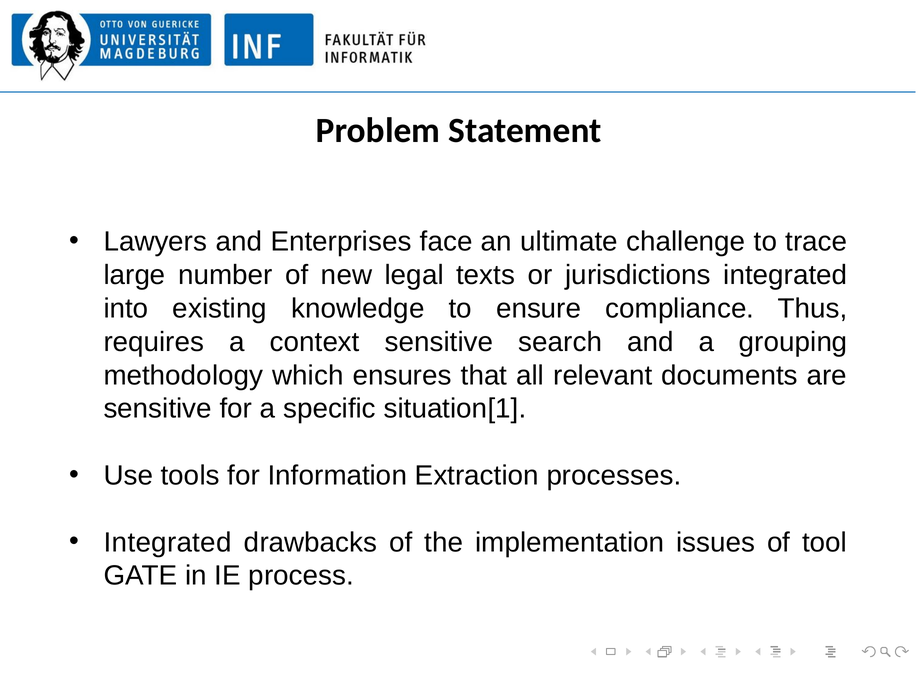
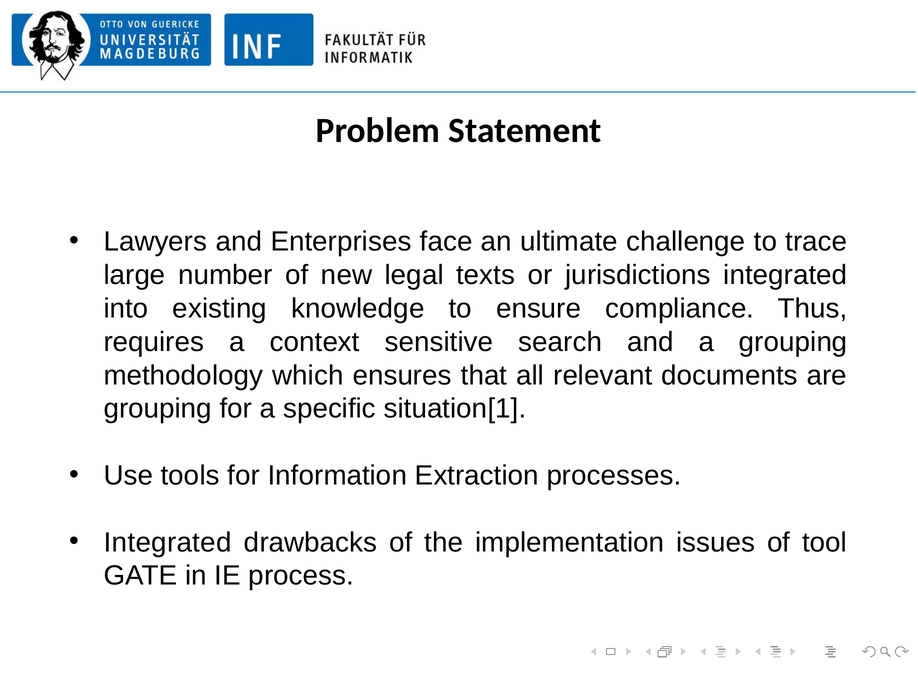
sensitive: sensitive -> grouping (158, 409)
